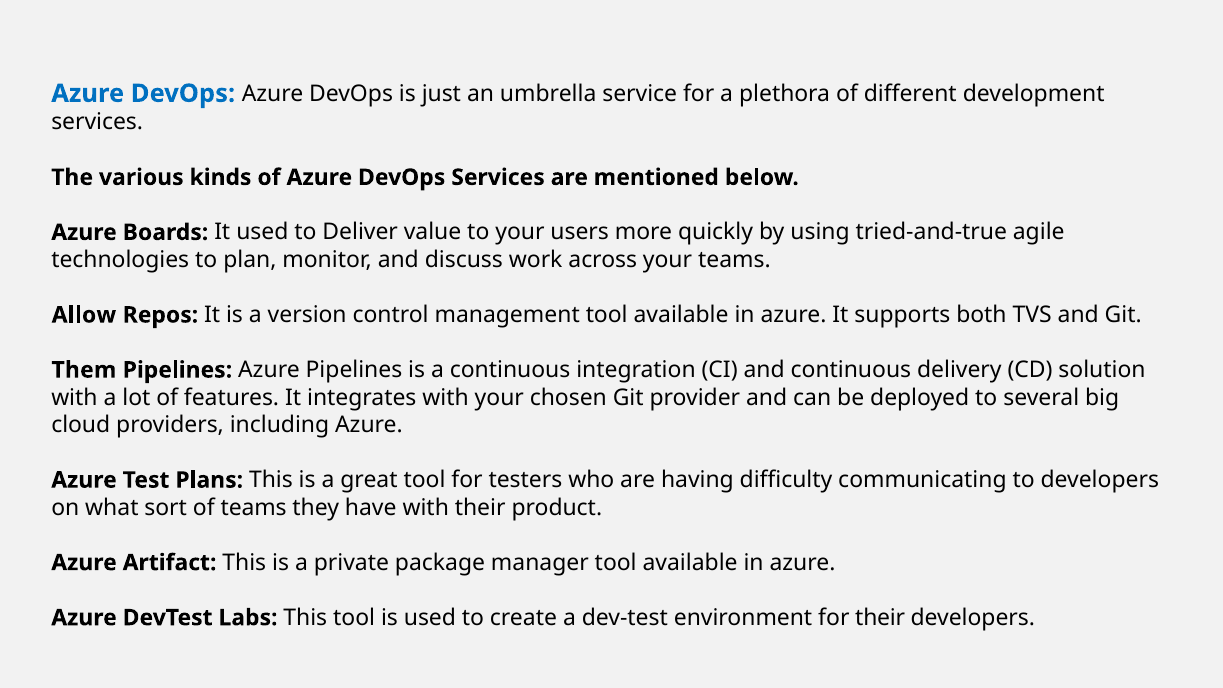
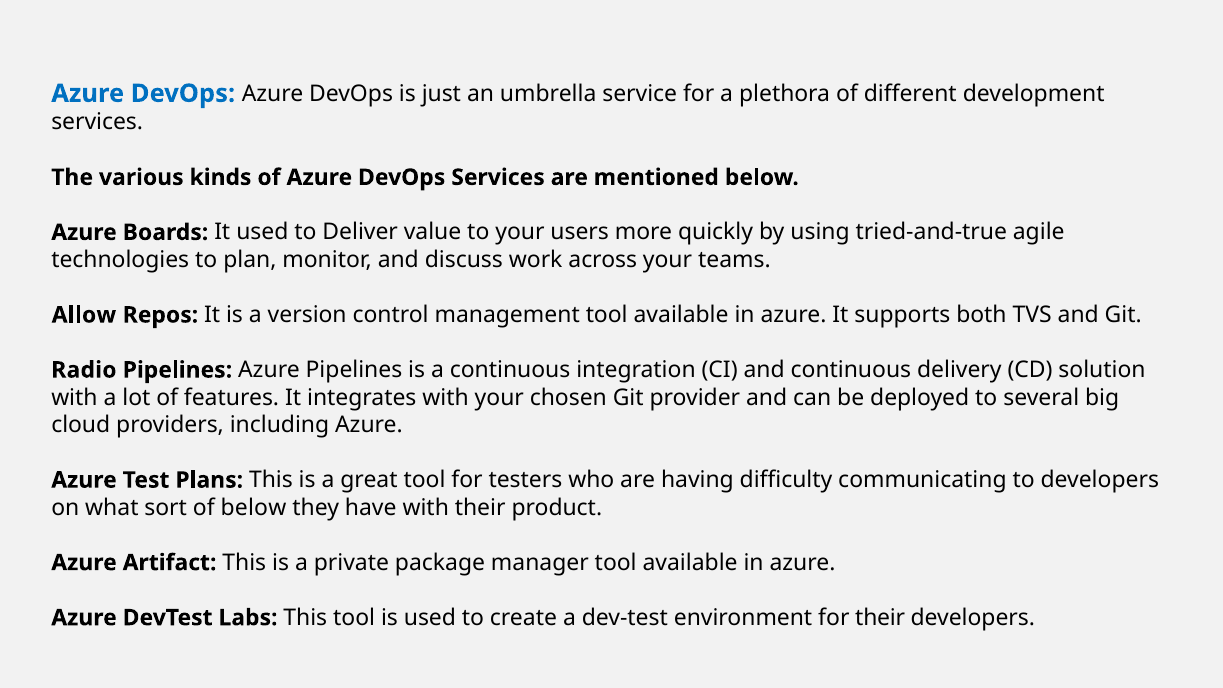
Them: Them -> Radio (84, 370)
of teams: teams -> below (253, 508)
